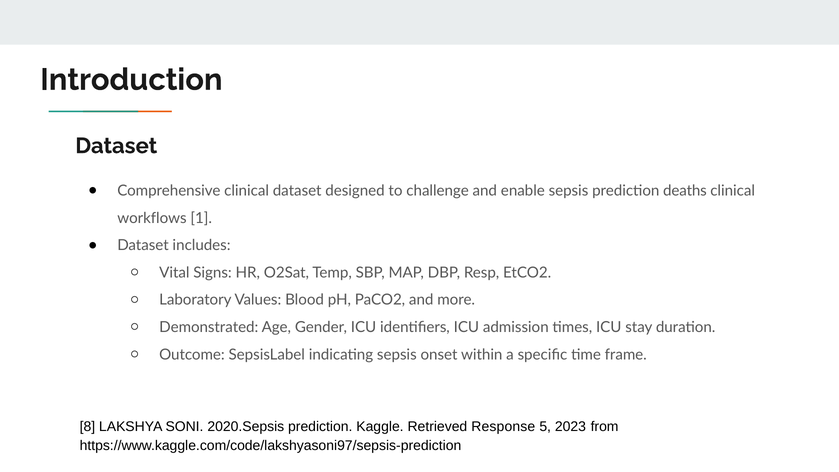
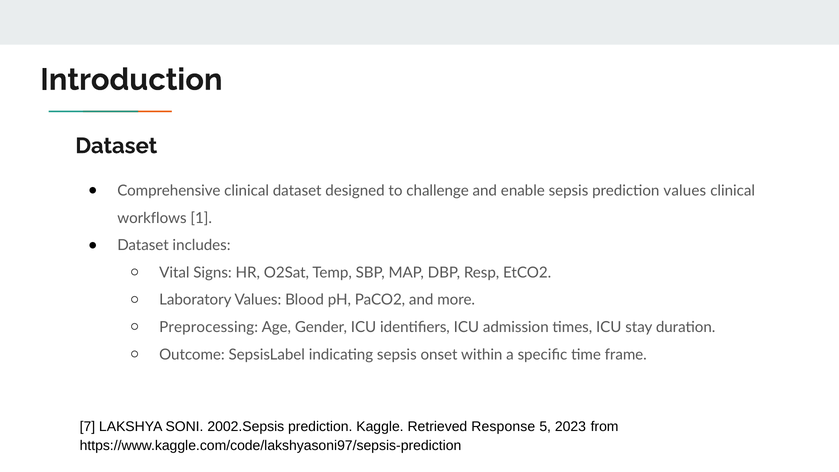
prediction deaths: deaths -> values (685, 191)
Demonstrated: Demonstrated -> Preprocessing (209, 327)
8: 8 -> 7 (87, 426)
2020.Sepsis: 2020.Sepsis -> 2002.Sepsis (246, 426)
